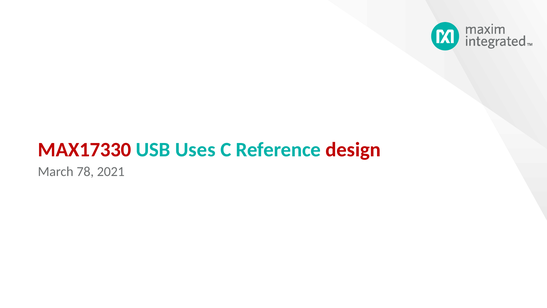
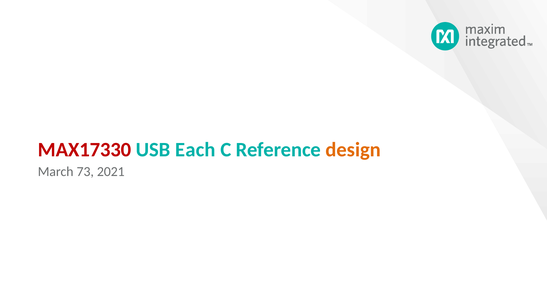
Uses: Uses -> Each (195, 150)
design colour: red -> orange (353, 150)
78: 78 -> 73 (85, 171)
